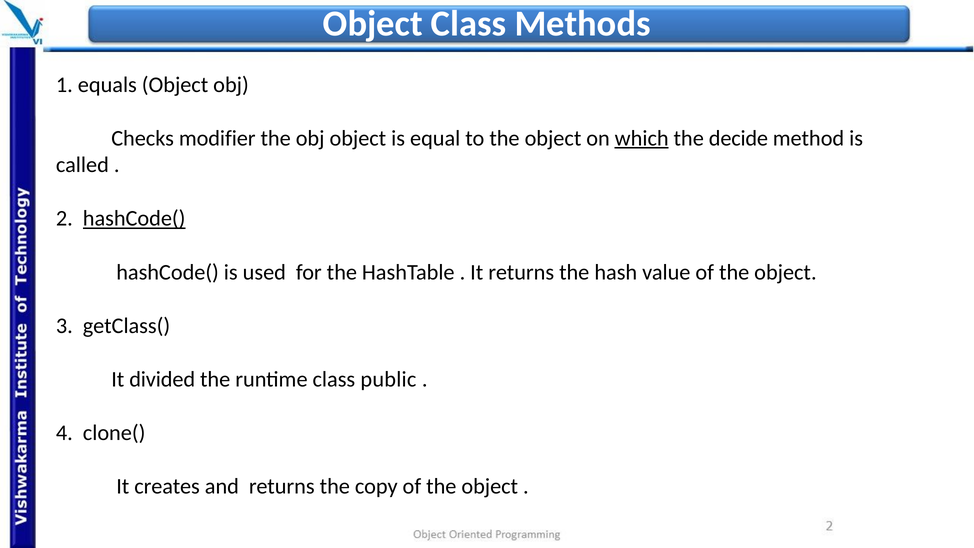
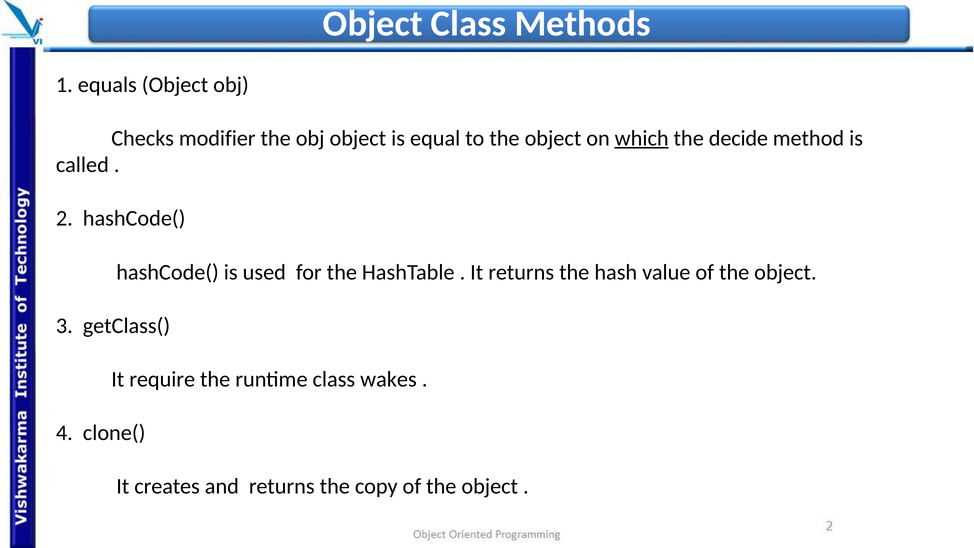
hashCode( underline: present -> none (134, 219)
divided: divided -> require (162, 379)
public: public -> wakes (389, 379)
